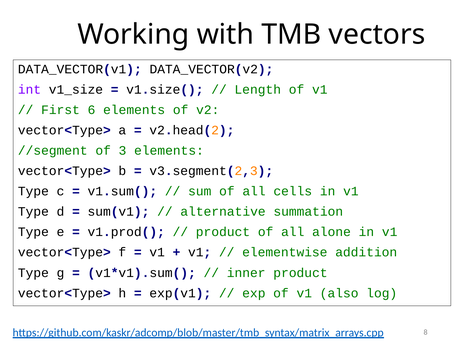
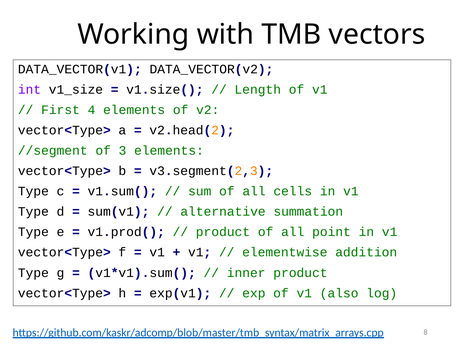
6: 6 -> 4 (91, 110)
alone: alone -> point (331, 232)
